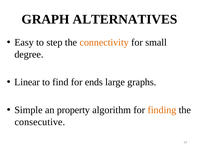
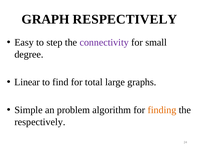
GRAPH ALTERNATIVES: ALTERNATIVES -> RESPECTIVELY (125, 19)
connectivity colour: orange -> purple (104, 42)
ends: ends -> total (94, 82)
property: property -> problem (73, 110)
consecutive: consecutive -> respectively (40, 122)
